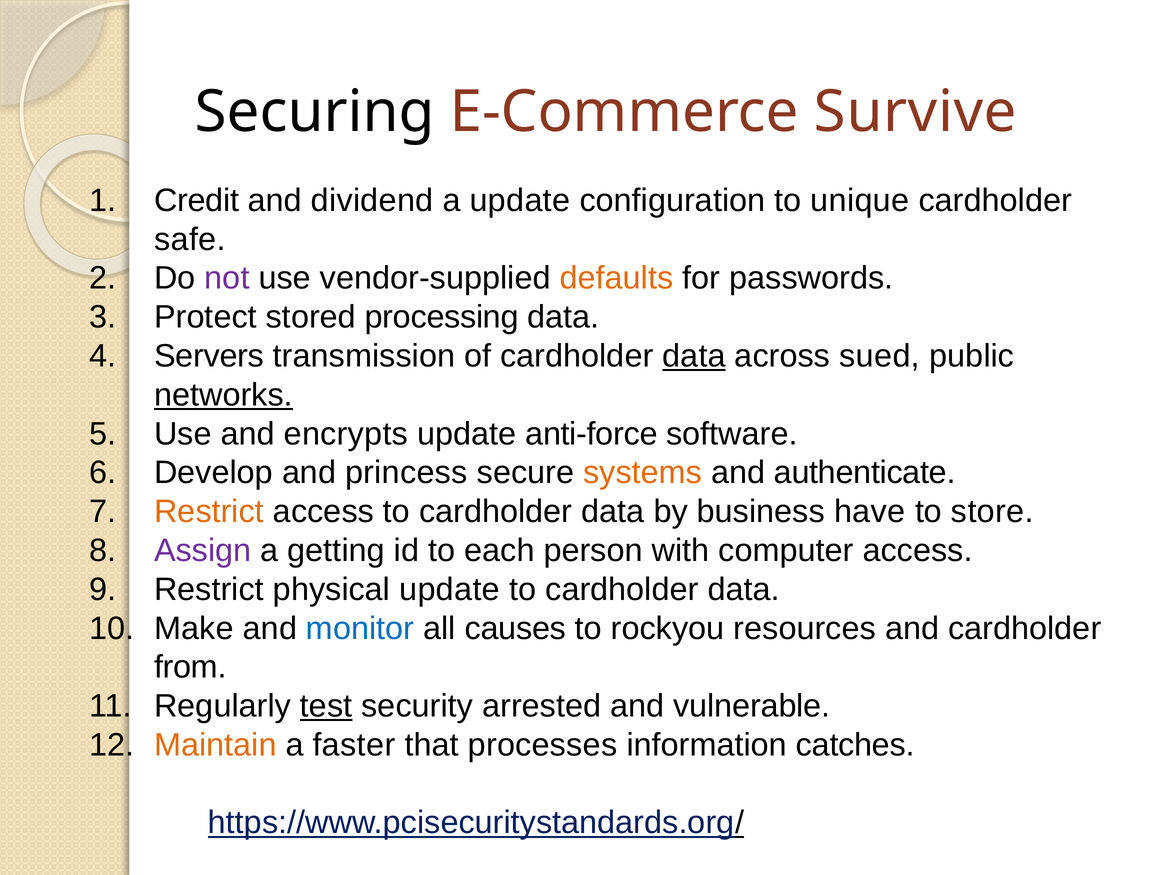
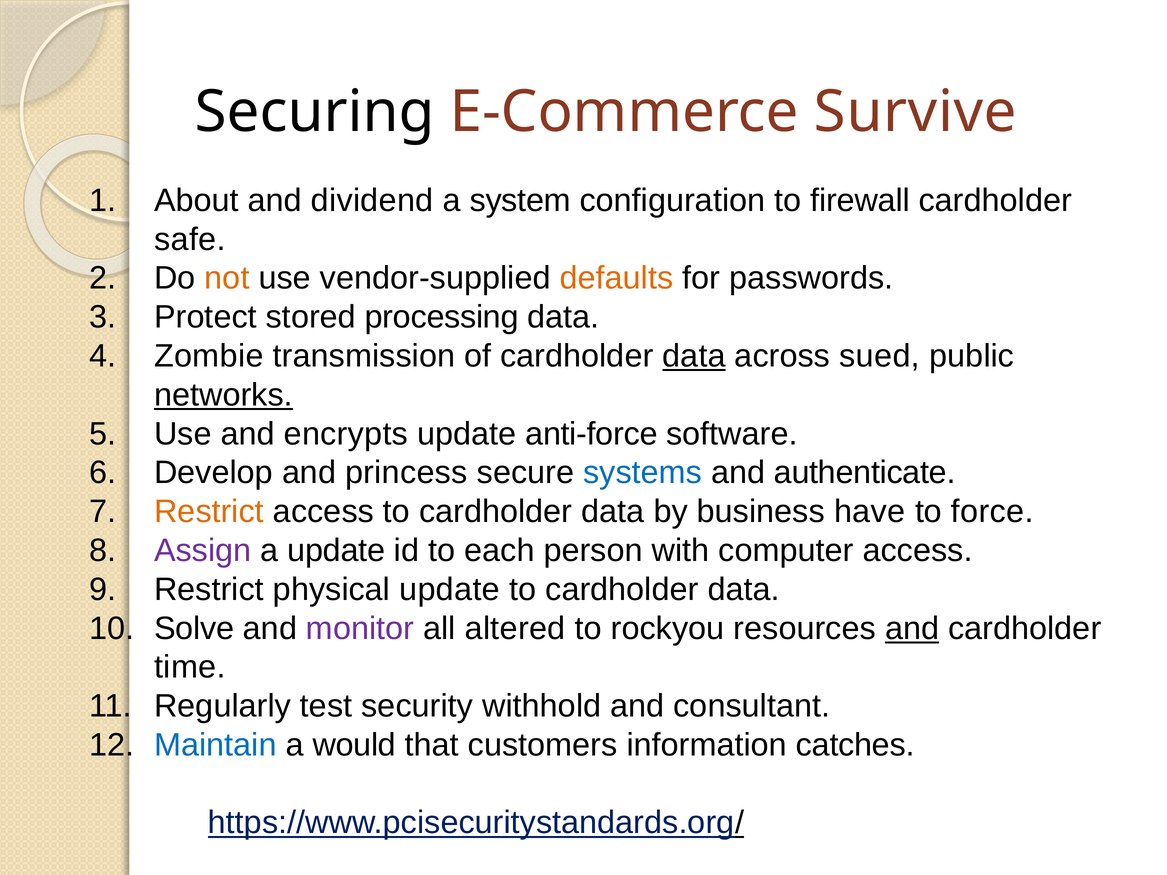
Credit: Credit -> About (196, 201)
a update: update -> system (520, 201)
unique: unique -> firewall (860, 201)
not colour: purple -> orange (227, 278)
Servers: Servers -> Zombie (209, 356)
systems colour: orange -> blue (643, 473)
store: store -> force (992, 512)
a getting: getting -> update (336, 551)
Make: Make -> Solve (194, 629)
monitor colour: blue -> purple (360, 629)
causes: causes -> altered (515, 629)
and underline: none -> present (912, 629)
from: from -> time (190, 667)
test underline: present -> none (326, 706)
arrested: arrested -> withhold (542, 706)
vulnerable: vulnerable -> consultant (752, 706)
Maintain colour: orange -> blue (215, 745)
faster: faster -> would (354, 745)
processes: processes -> customers (543, 745)
